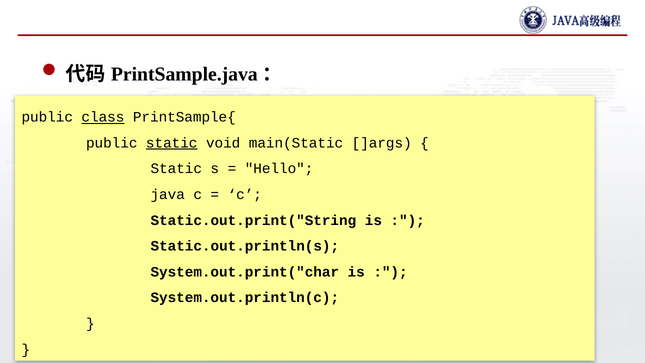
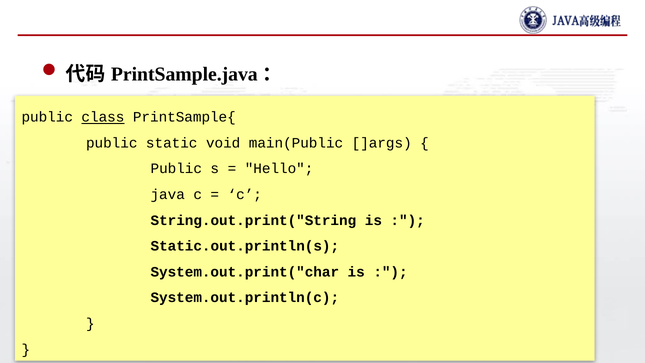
static underline: present -> none (172, 143)
main(Static: main(Static -> main(Public (296, 143)
Static: Static -> Public (176, 169)
Static.out.print("String: Static.out.print("String -> String.out.print("String (253, 220)
